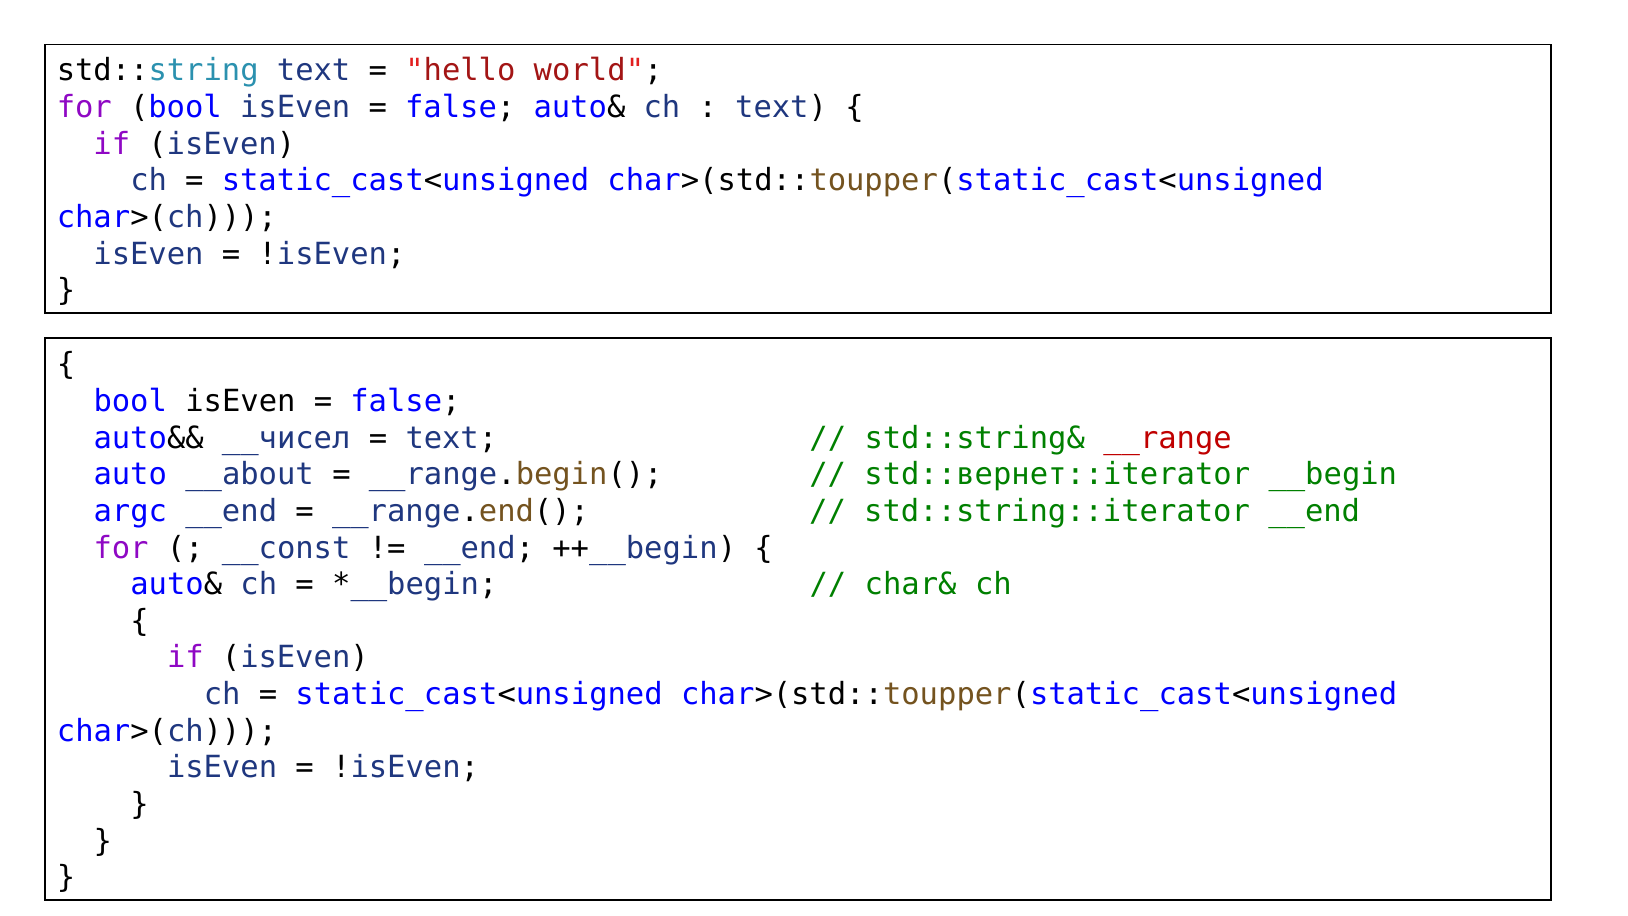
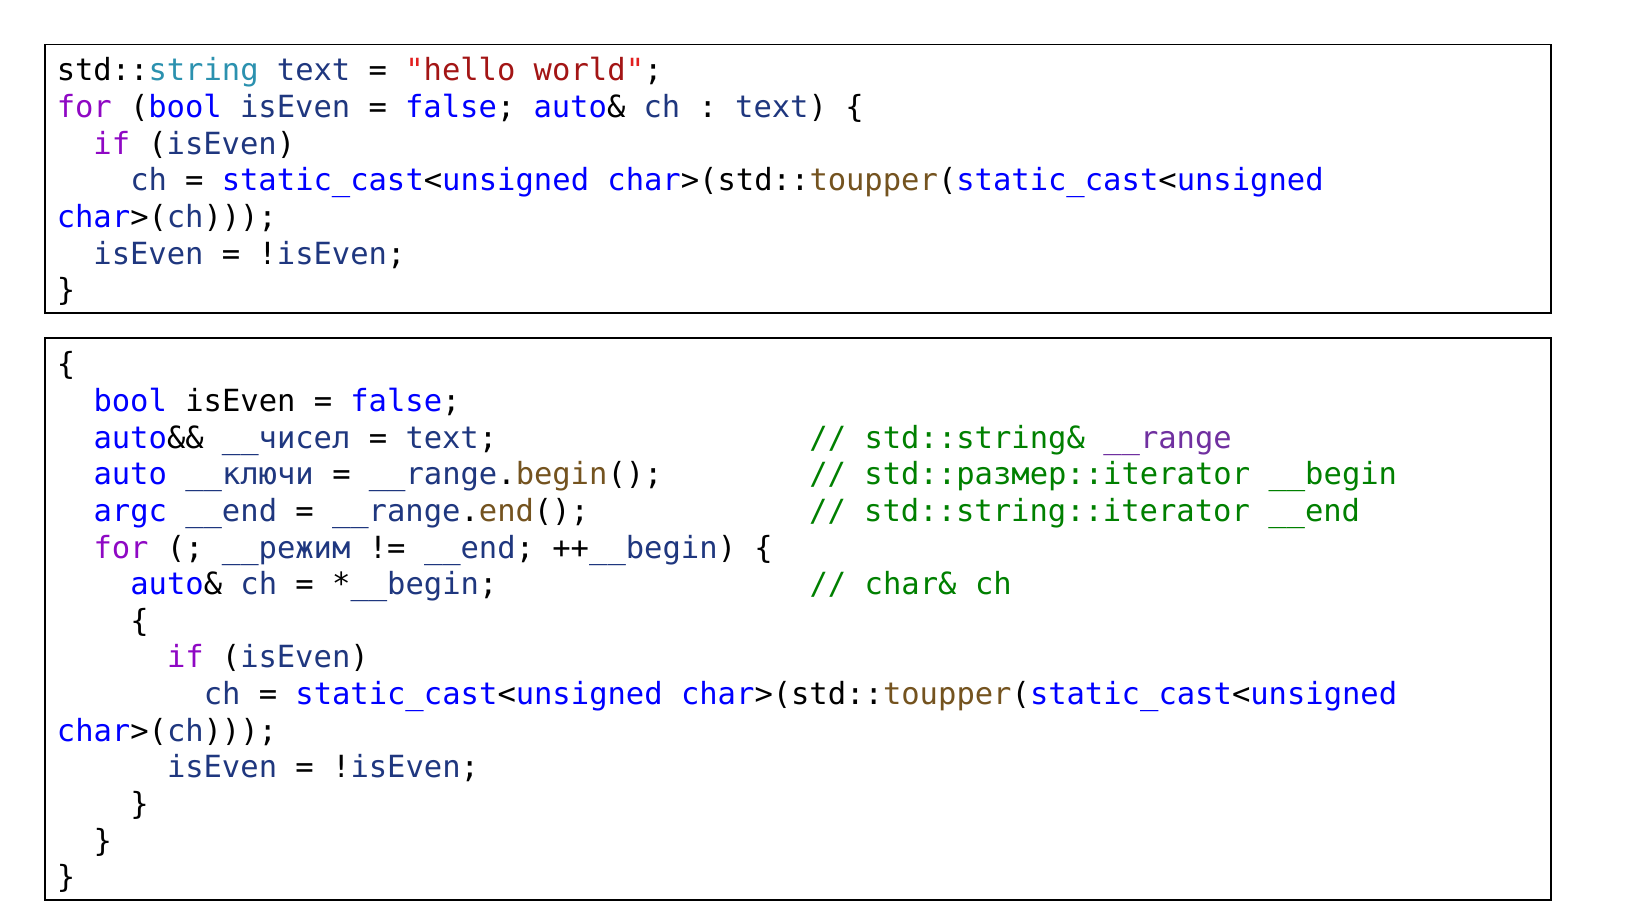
__range colour: red -> purple (1168, 438)
__about: __about -> __ключи (250, 475)
std::вернет::iterator: std::вернет::iterator -> std::размер::iterator (1057, 475)
__const: __const -> __режим (286, 548)
